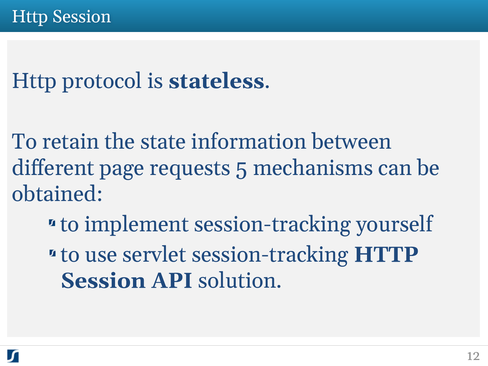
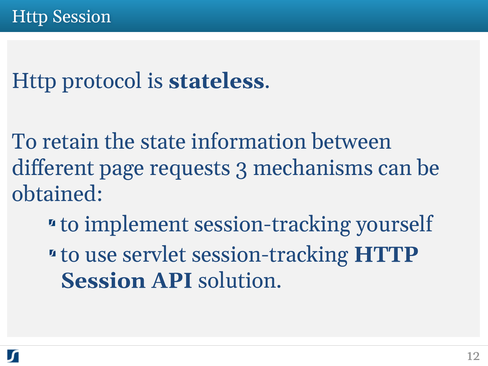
5: 5 -> 3 (242, 168)
